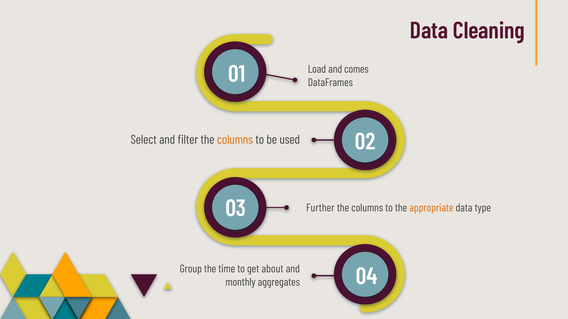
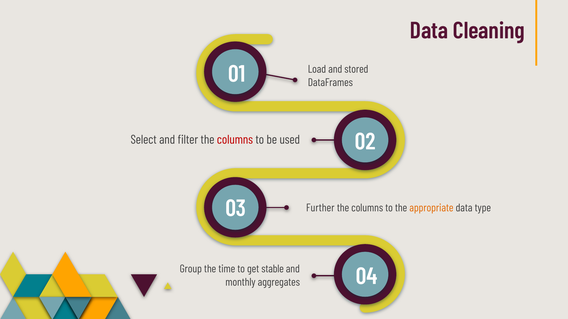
comes: comes -> stored (356, 69)
columns colour: orange -> red (235, 140)
about: about -> stable (273, 269)
